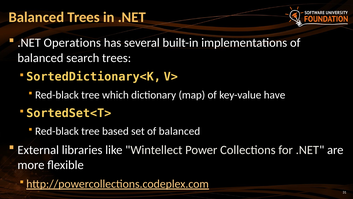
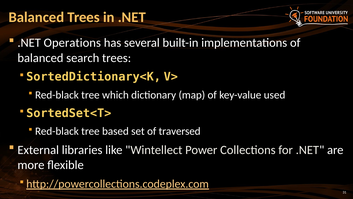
have: have -> used (275, 95)
set of balanced: balanced -> traversed (180, 131)
